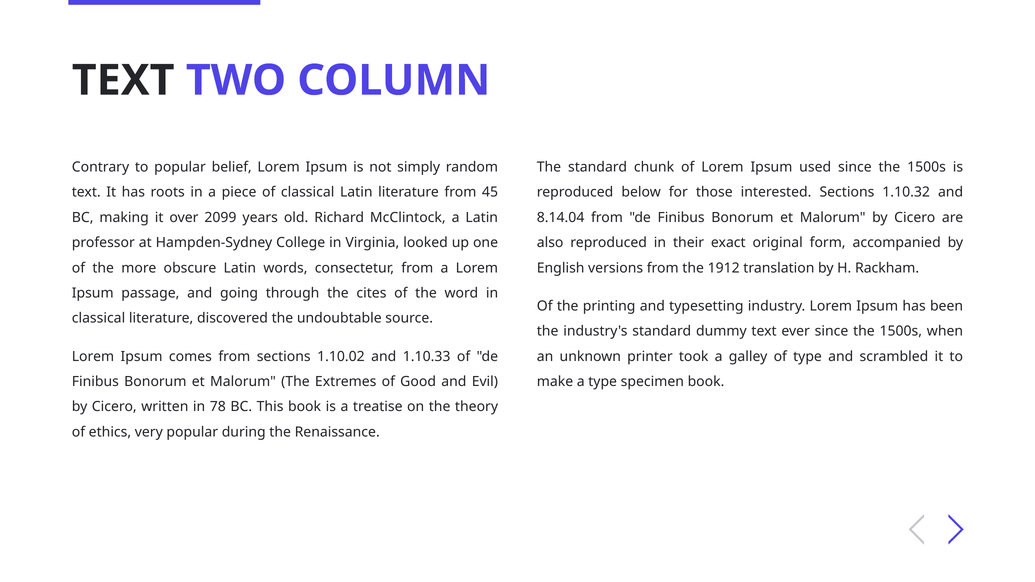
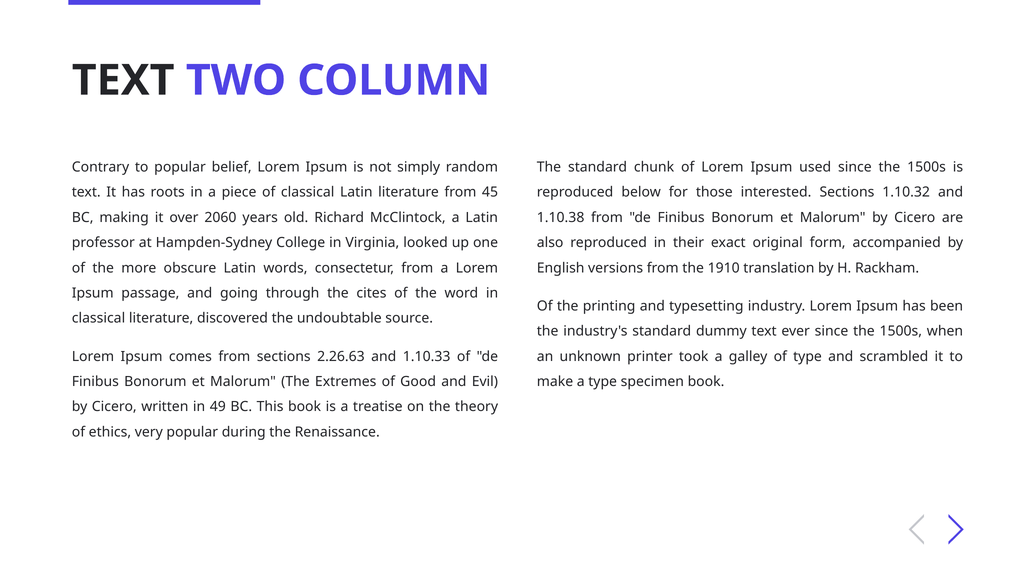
2099: 2099 -> 2060 (220, 218)
8.14.04: 8.14.04 -> 1.10.38 (561, 218)
1912: 1912 -> 1910 (724, 268)
1.10.02: 1.10.02 -> 2.26.63 (341, 357)
78: 78 -> 49 (218, 407)
